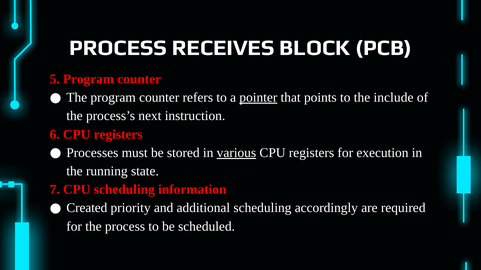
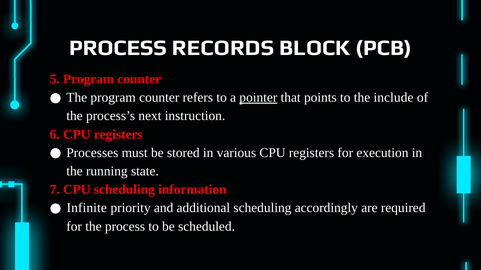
RECEIVES: RECEIVES -> RECORDS (223, 48)
various underline: present -> none (236, 153)
Created: Created -> Infinite (87, 208)
